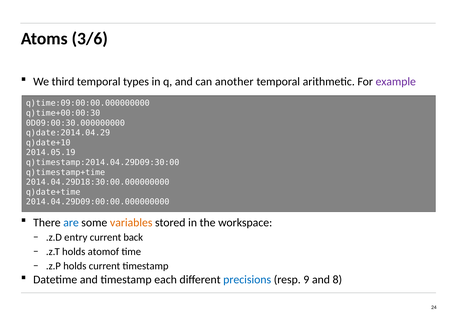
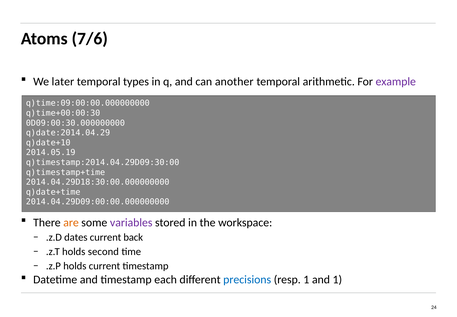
3/6: 3/6 -> 7/6 (90, 39)
third: third -> later (63, 81)
are colour: blue -> orange (71, 222)
variables colour: orange -> purple (131, 222)
entry: entry -> dates (76, 237)
atomof: atomof -> second (103, 251)
resp 9: 9 -> 1 (306, 279)
and 8: 8 -> 1 (337, 279)
